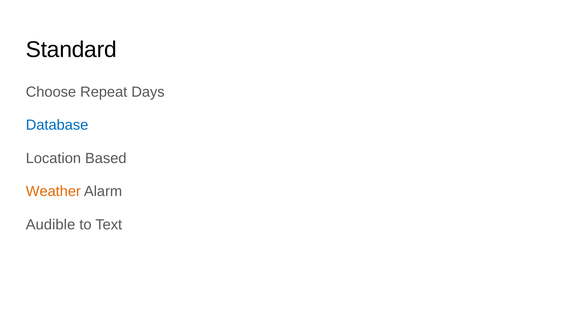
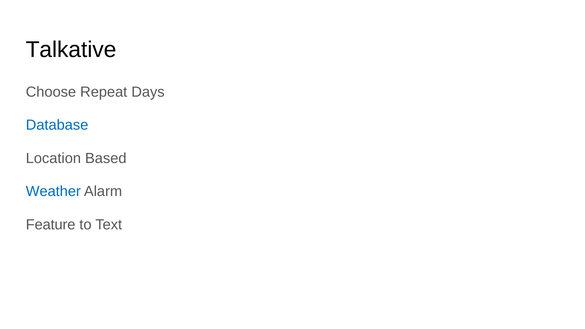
Standard: Standard -> Talkative (71, 50)
Weather colour: orange -> blue (53, 191)
Audible: Audible -> Feature (51, 225)
